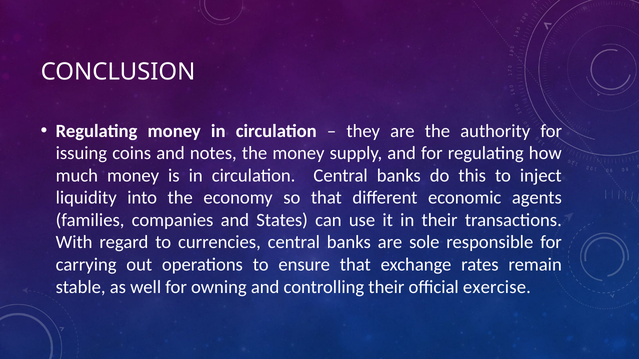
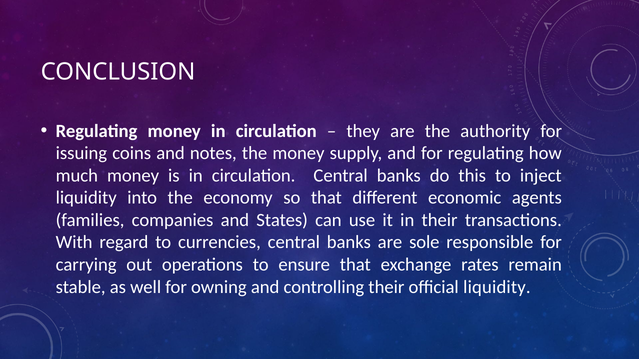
official exercise: exercise -> liquidity (497, 287)
